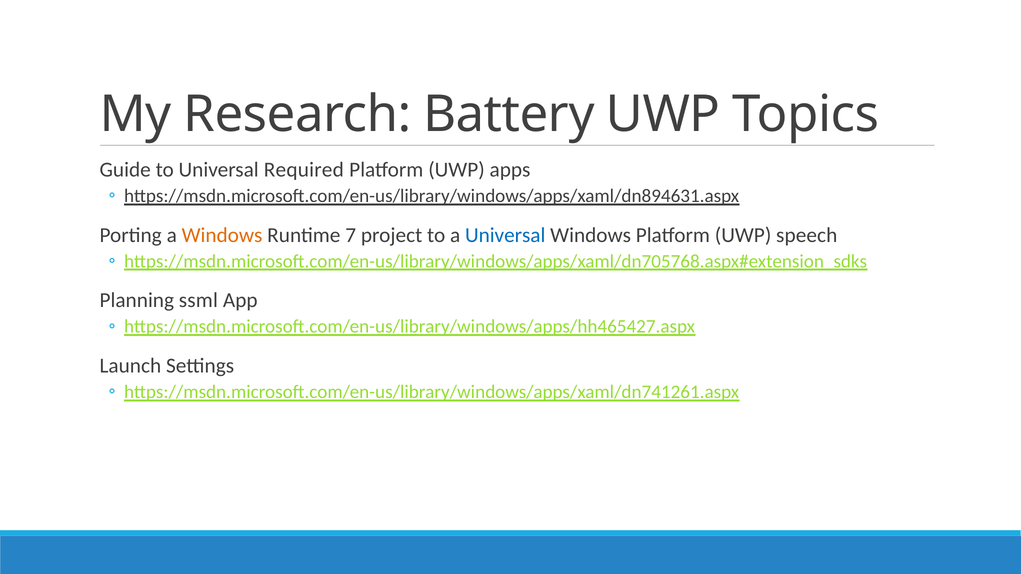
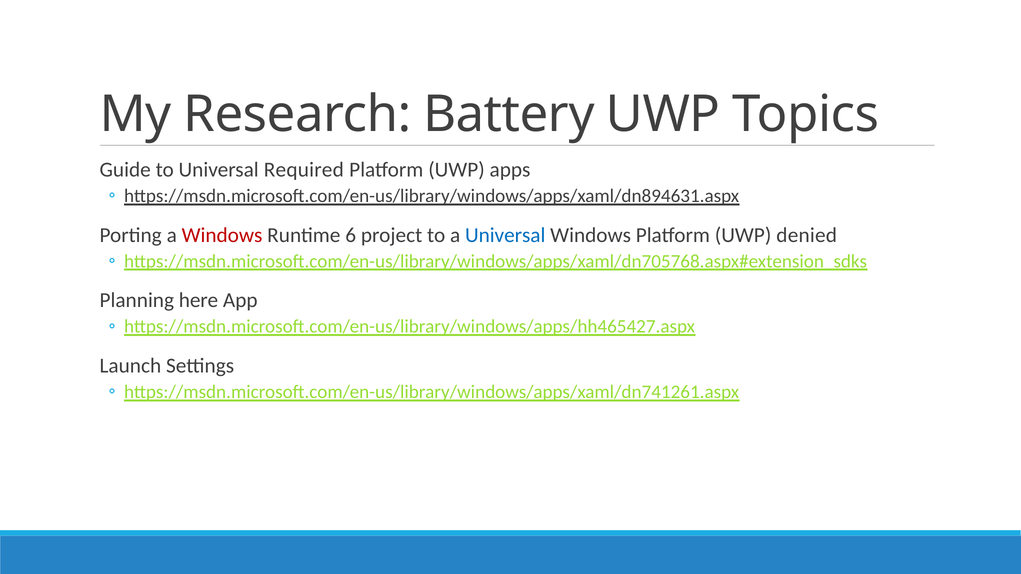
Windows colour: orange -> red (222, 235)
7: 7 -> 6 (351, 235)
speech: speech -> denied (807, 235)
ssml: ssml -> here (199, 300)
